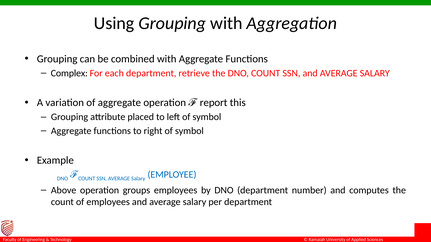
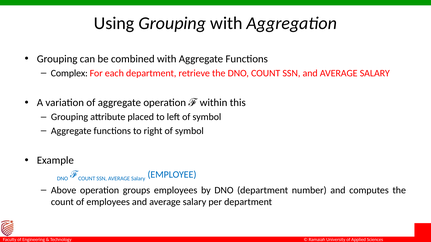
report: report -> within (214, 103)
